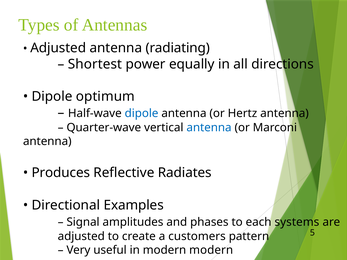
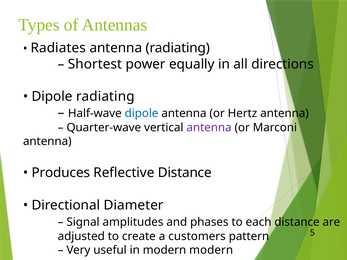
Adjusted: Adjusted -> Radiates (58, 48)
Dipole optimum: optimum -> radiating (105, 97)
antenna colour: blue -> purple (209, 128)
Reflective Radiates: Radiates -> Distance (185, 173)
Examples: Examples -> Diameter (134, 205)
each systems: systems -> distance (297, 222)
